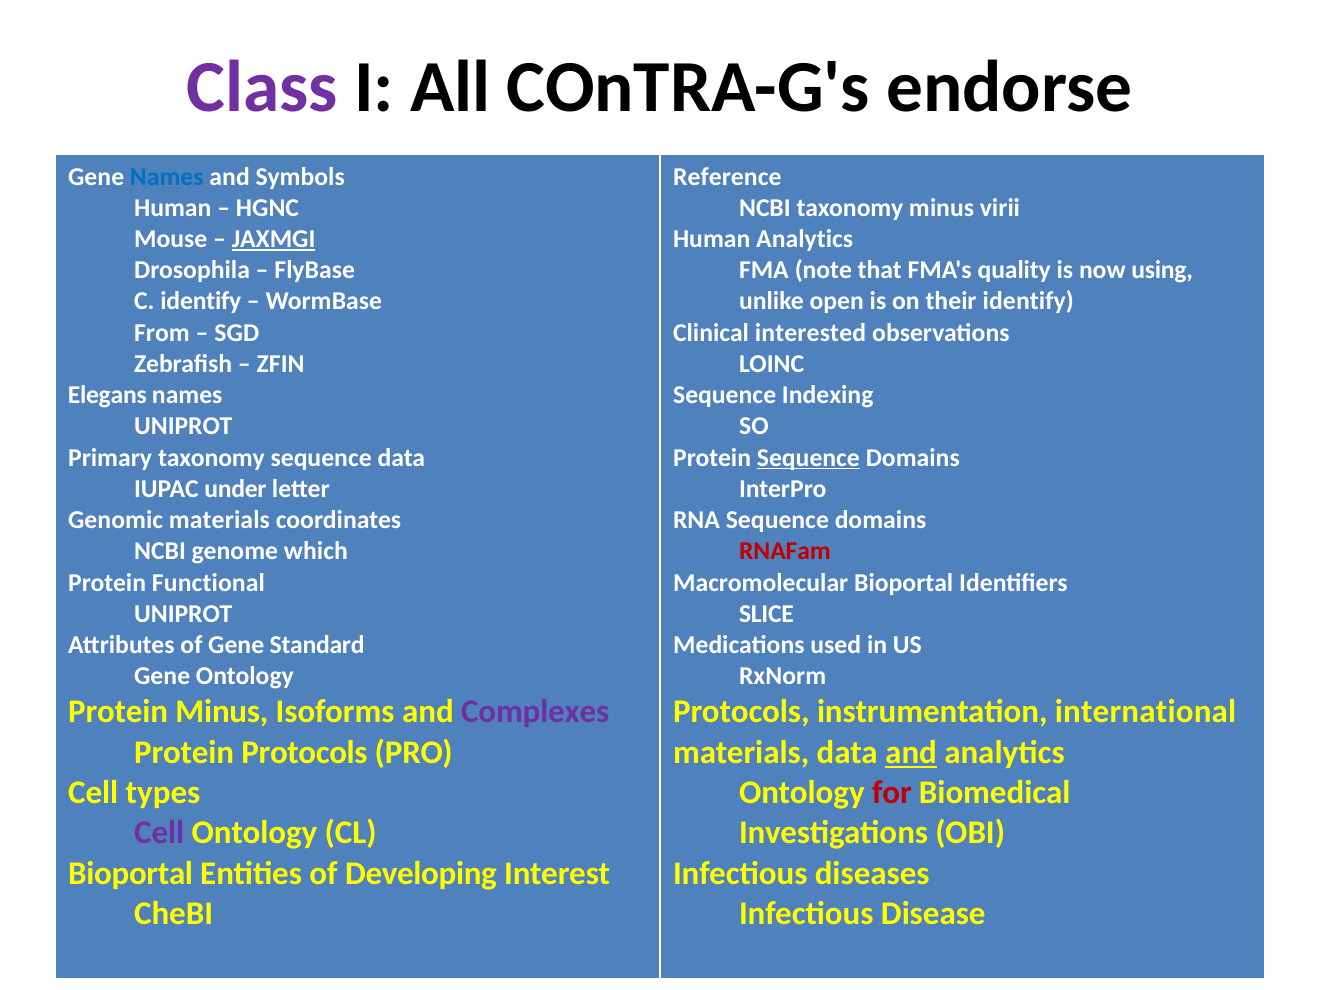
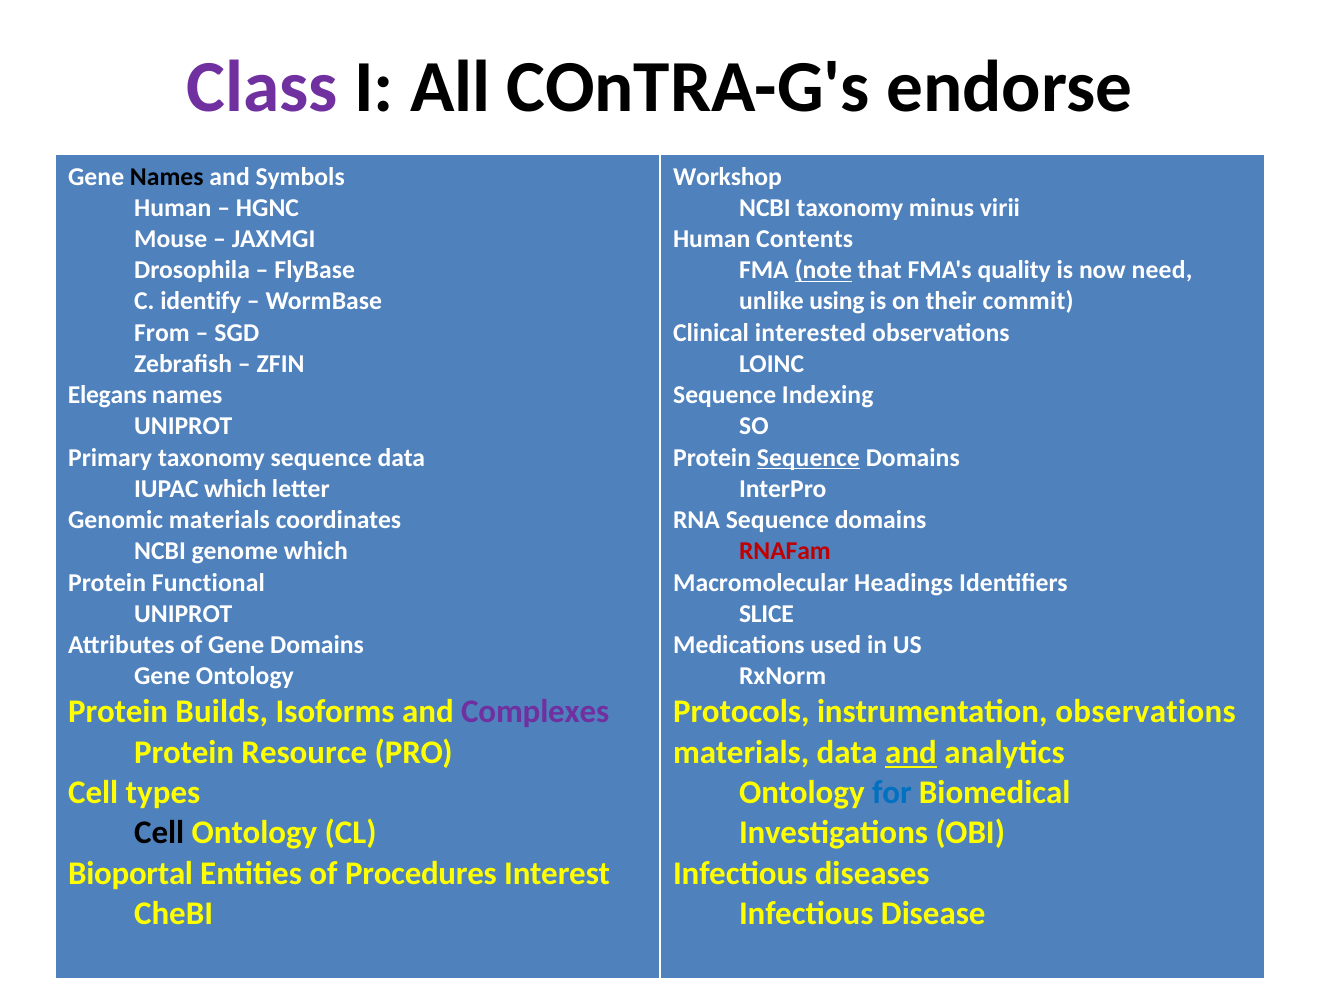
Names colour: blue -> black (167, 177)
Reference: Reference -> Workshop (727, 177)
JAXMGI underline: present -> none (274, 239)
Human Analytics: Analytics -> Contents (805, 239)
note underline: none -> present (823, 270)
using: using -> need (1162, 270)
open: open -> using (837, 301)
their identify: identify -> commit (1028, 301)
IUPAC under: under -> which (235, 489)
Macromolecular Bioportal: Bioportal -> Headings (904, 583)
Gene Standard: Standard -> Domains (317, 645)
Protein Minus: Minus -> Builds (222, 712)
instrumentation international: international -> observations (1146, 712)
Protein Protocols: Protocols -> Resource (304, 752)
for colour: red -> blue (892, 793)
Cell colour: purple -> black (159, 833)
Developing: Developing -> Procedures (421, 873)
